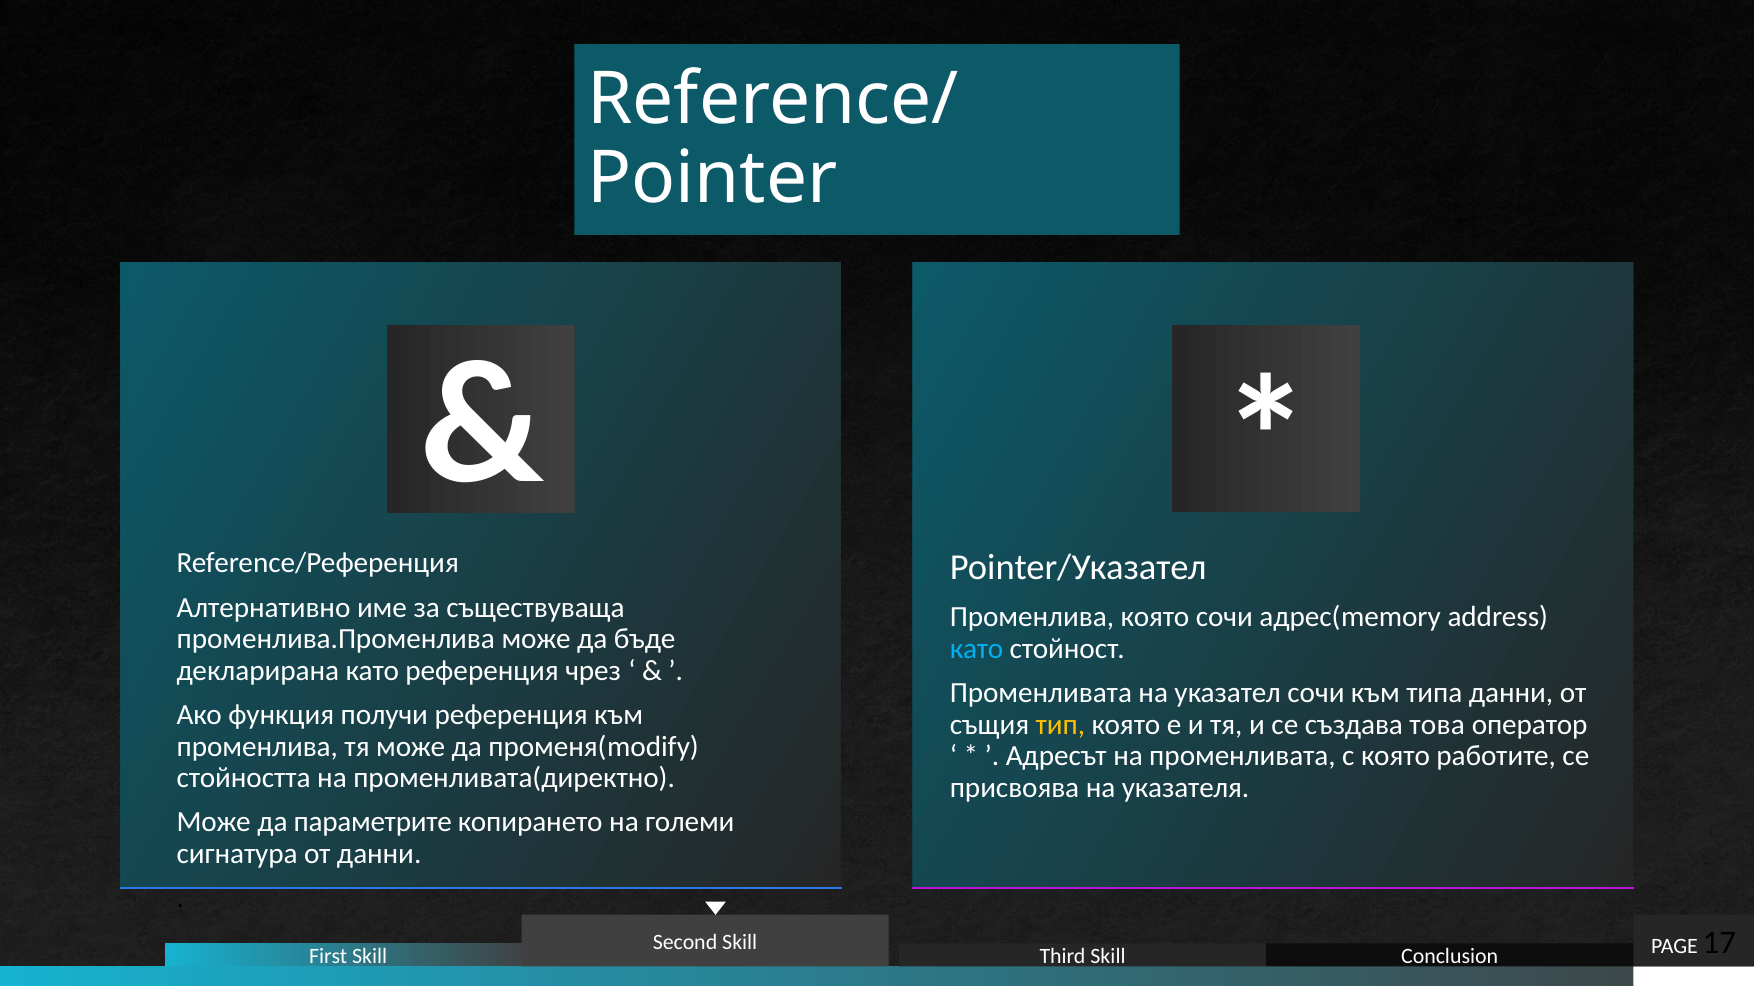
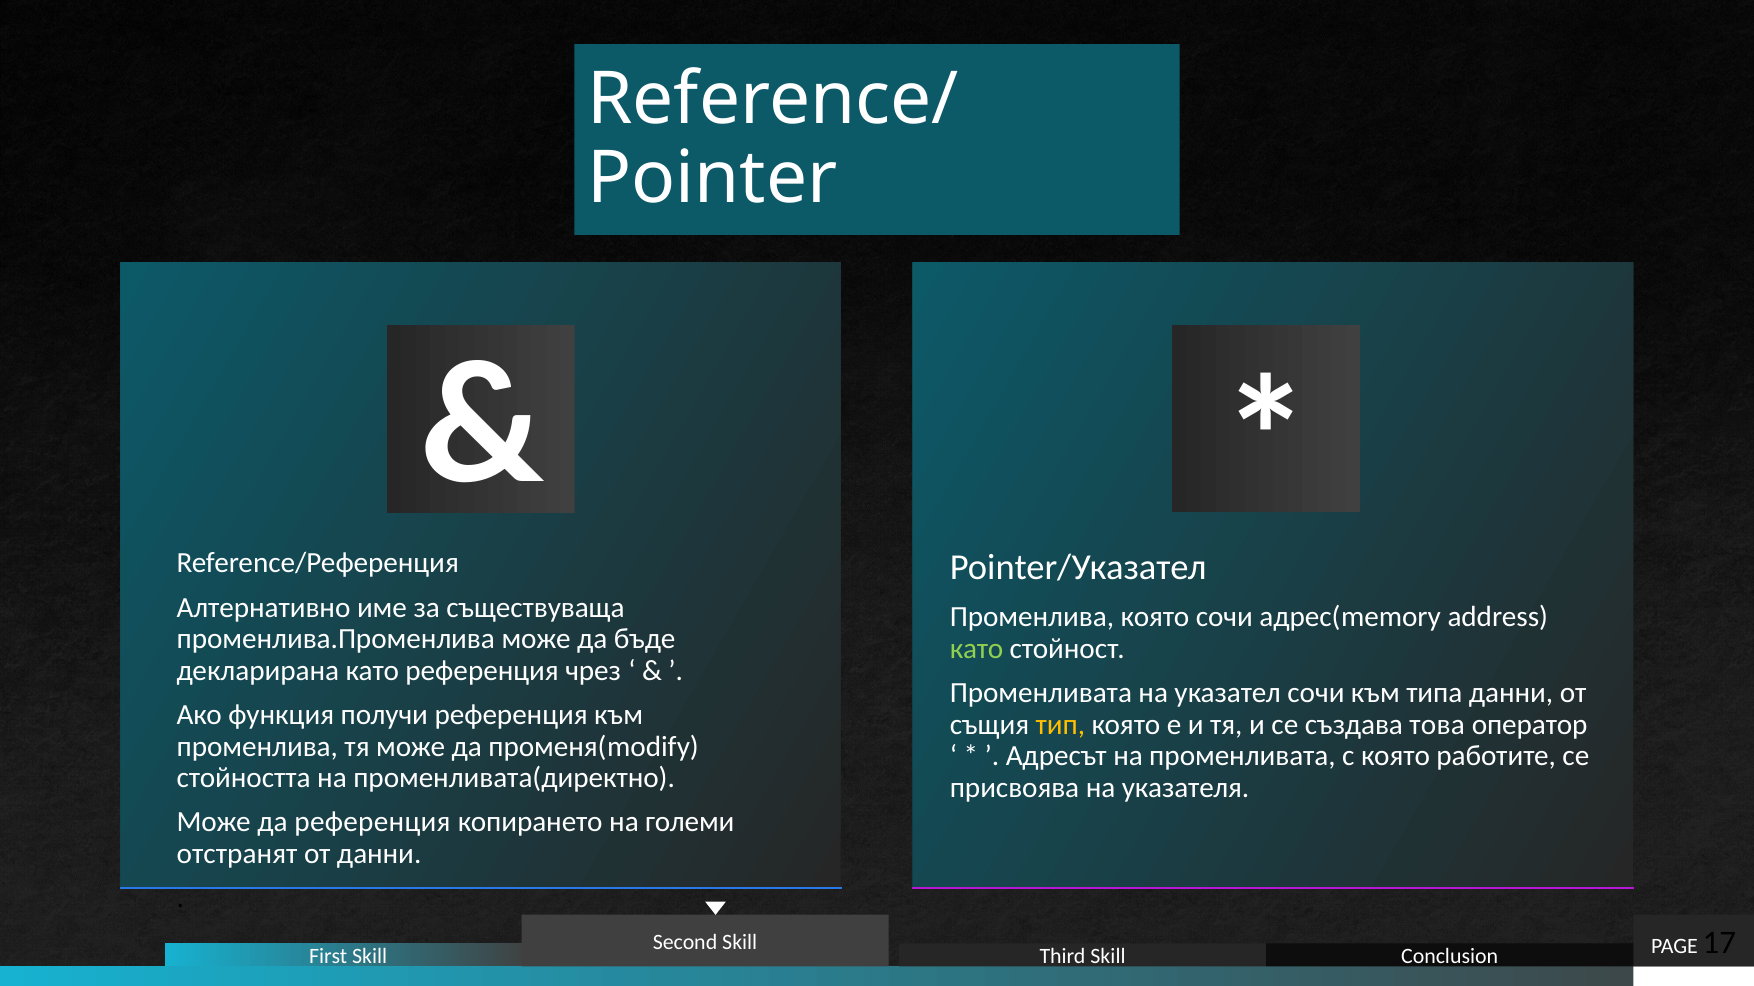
като colour: light blue -> light green (977, 649)
да параметрите: параметрите -> референция (372, 823)
сигнатура: сигнатура -> отстранят (237, 854)
